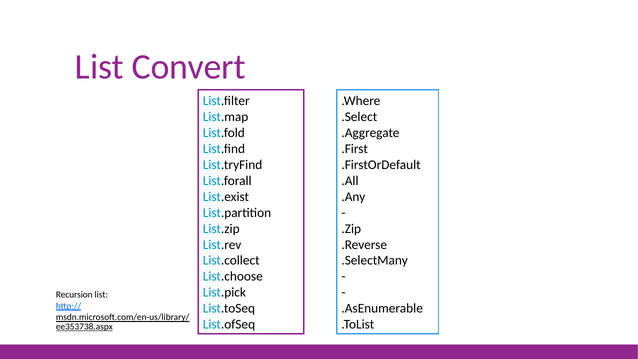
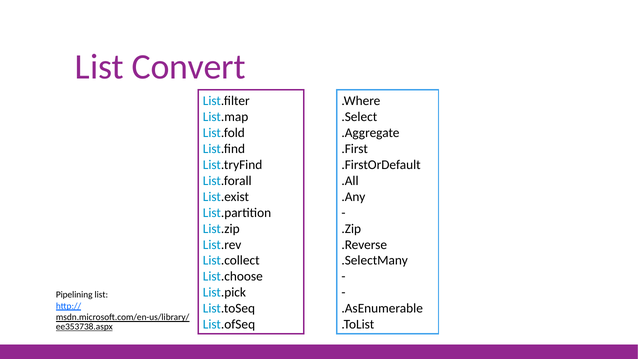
Recursion: Recursion -> Pipelining (74, 295)
